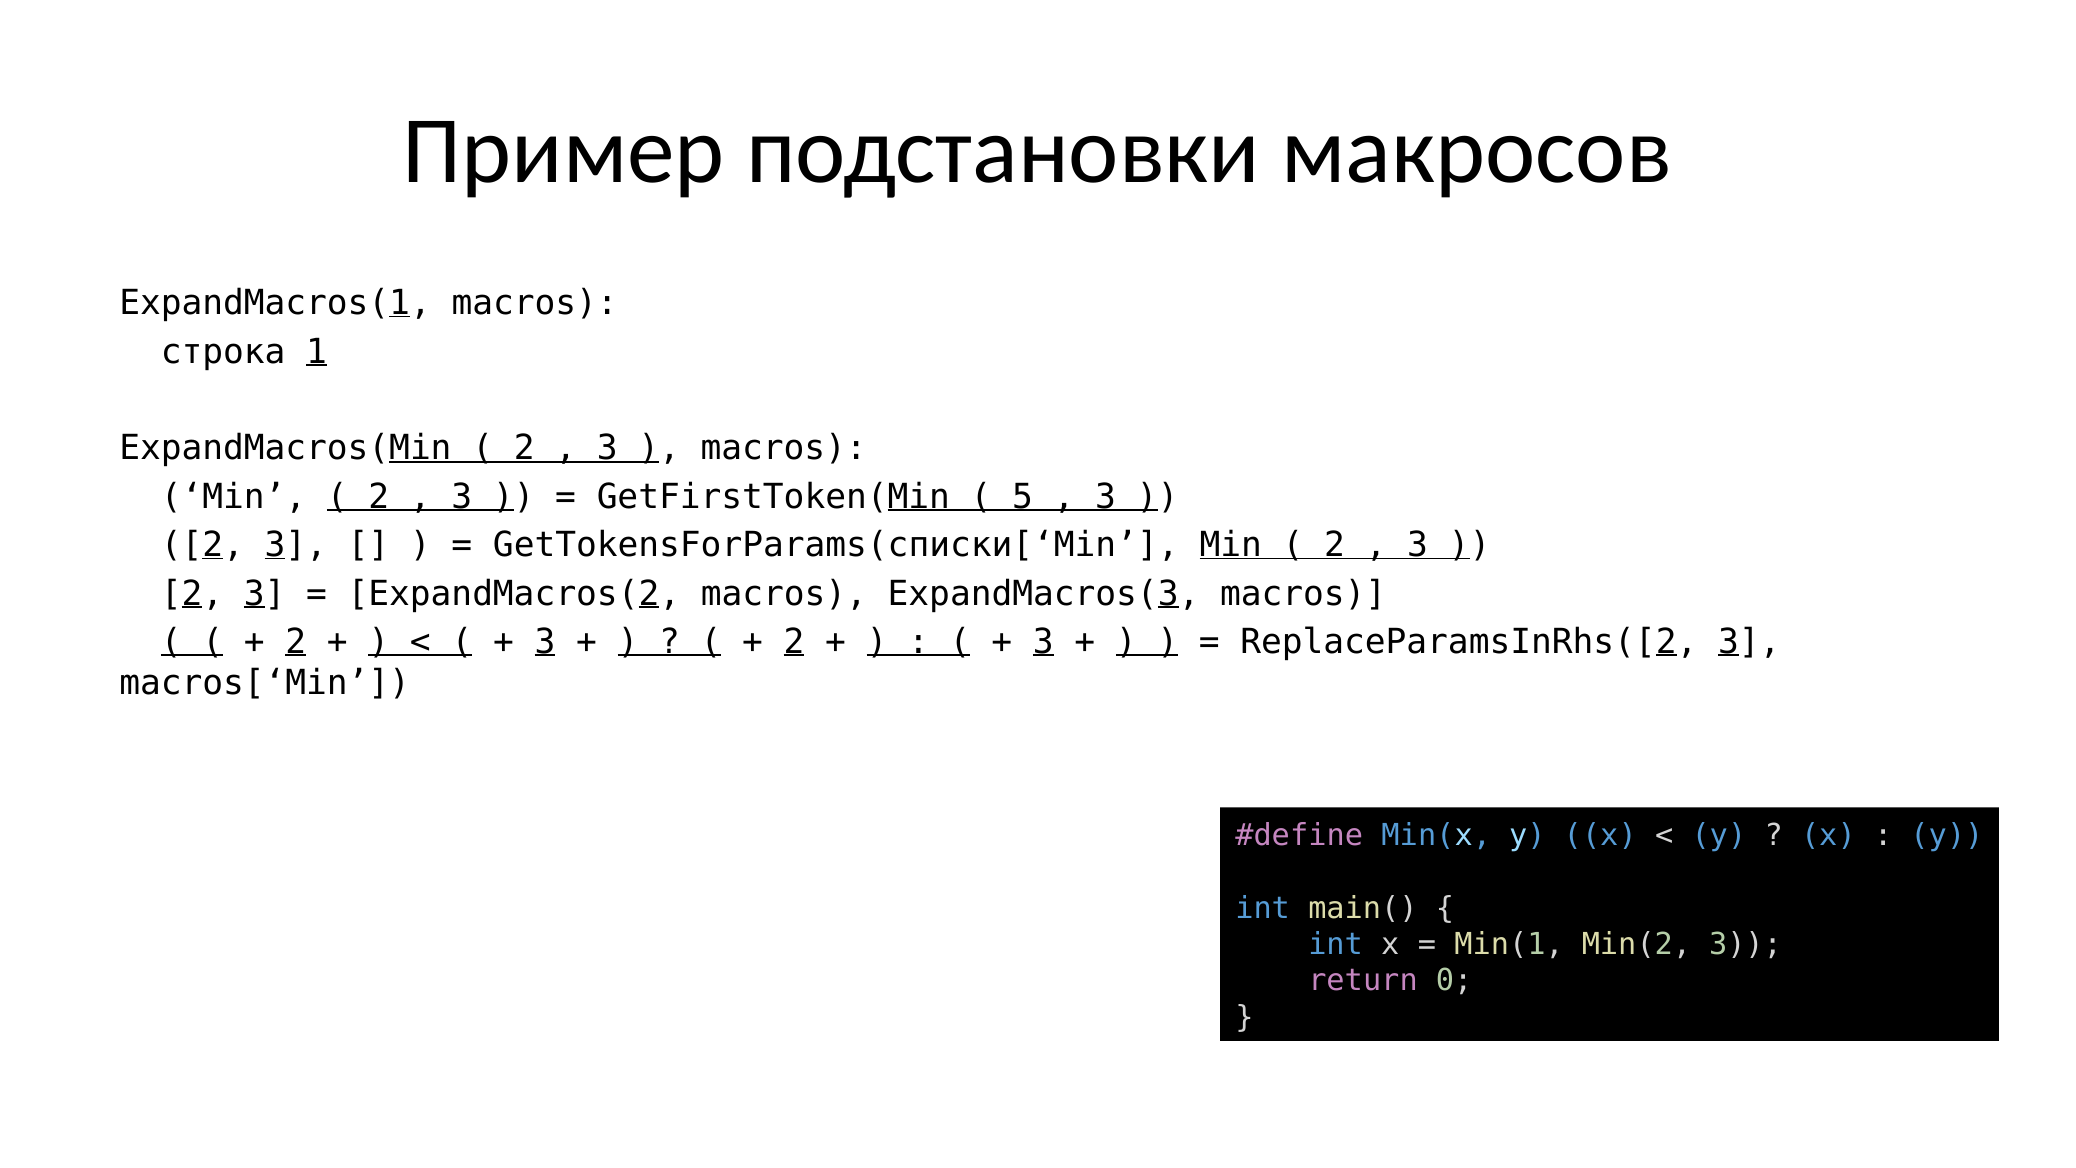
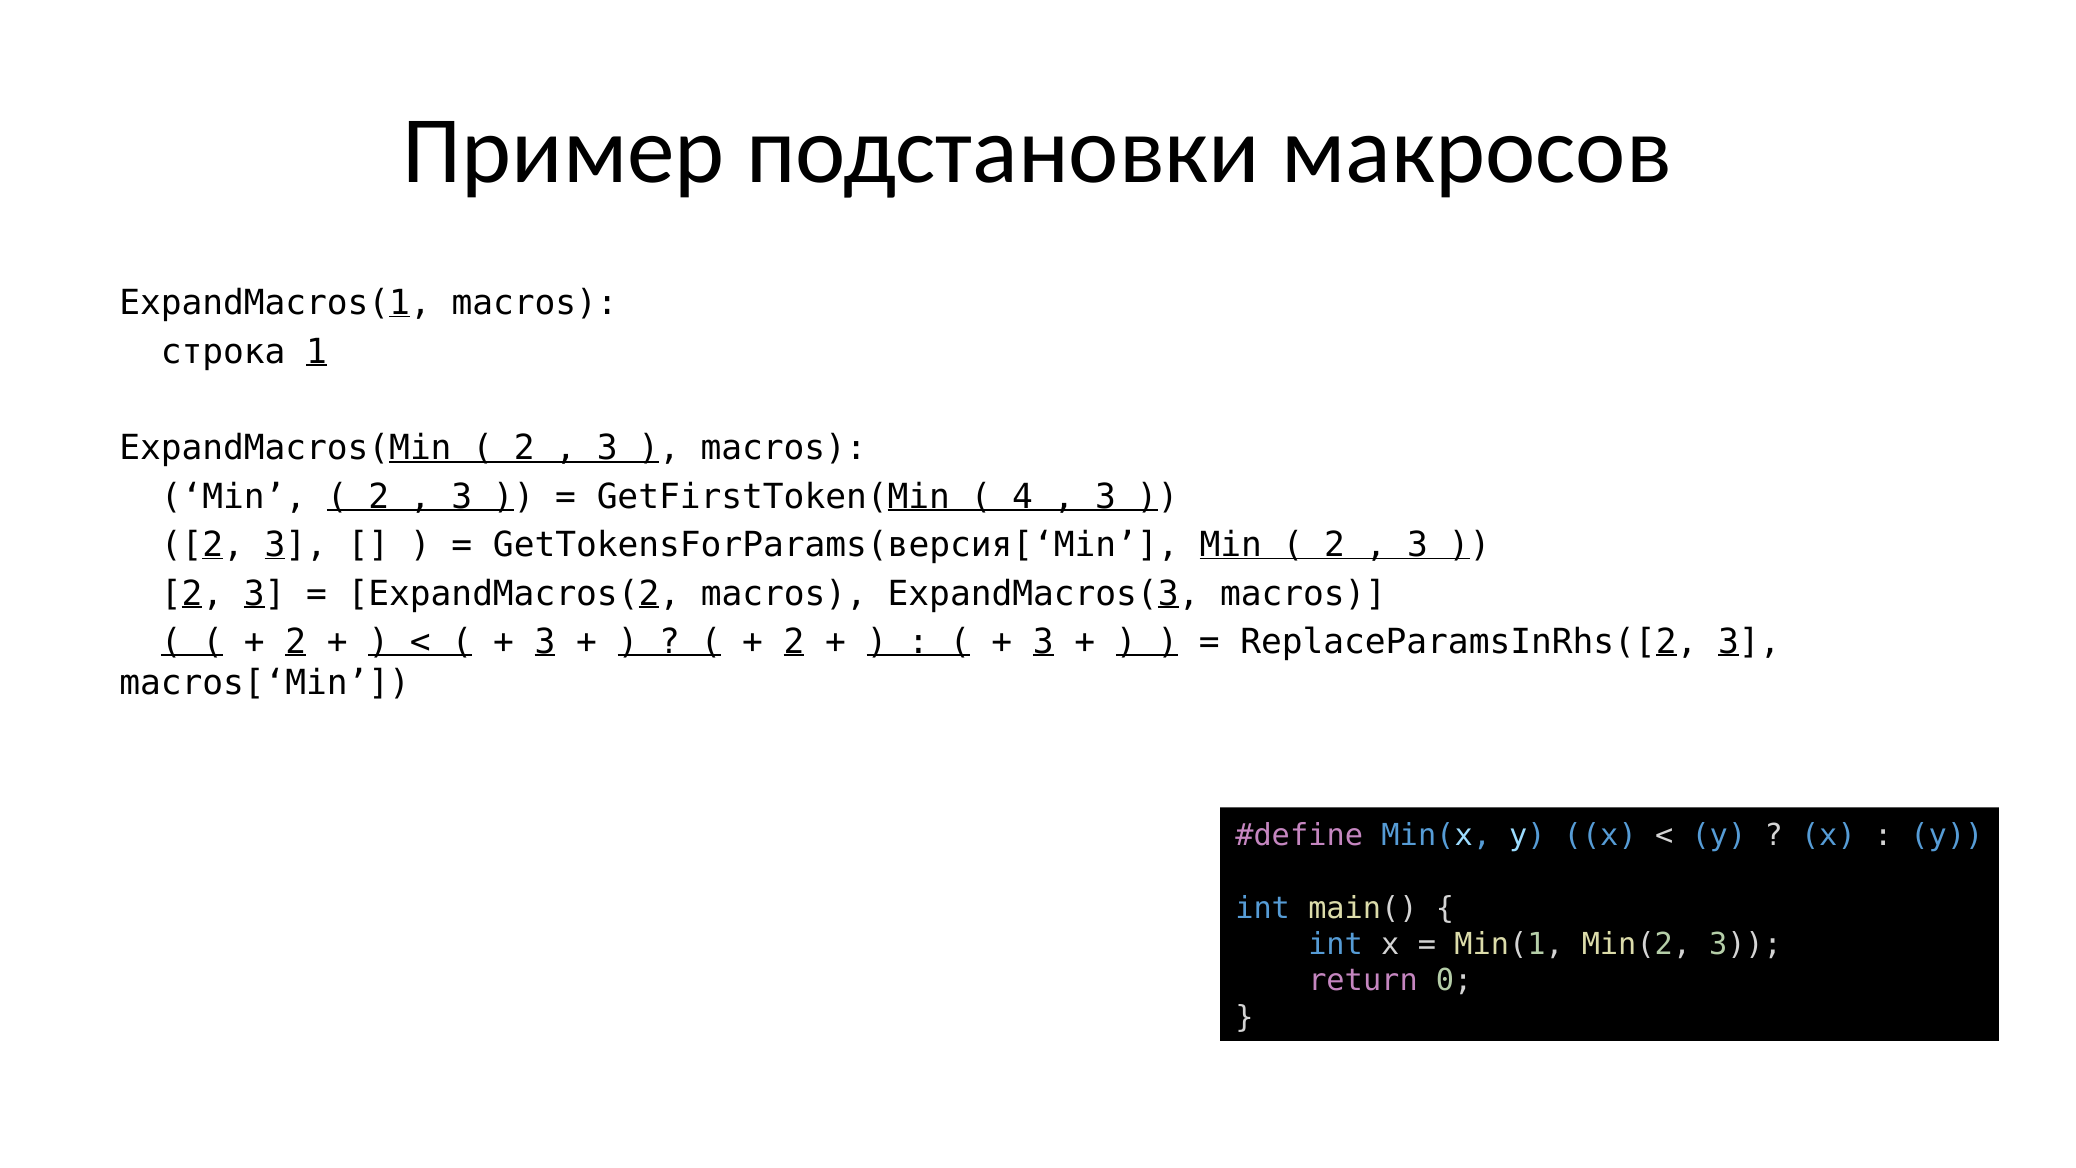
5: 5 -> 4 (1023, 497)
GetTokensForParams(списки[‘Min: GetTokensForParams(списки[‘Min -> GetTokensForParams(версия[‘Min (836, 545)
